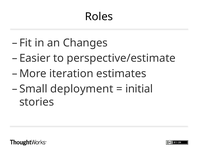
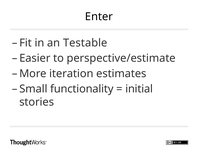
Roles: Roles -> Enter (99, 17)
Changes: Changes -> Testable (85, 43)
deployment: deployment -> functionality (82, 89)
